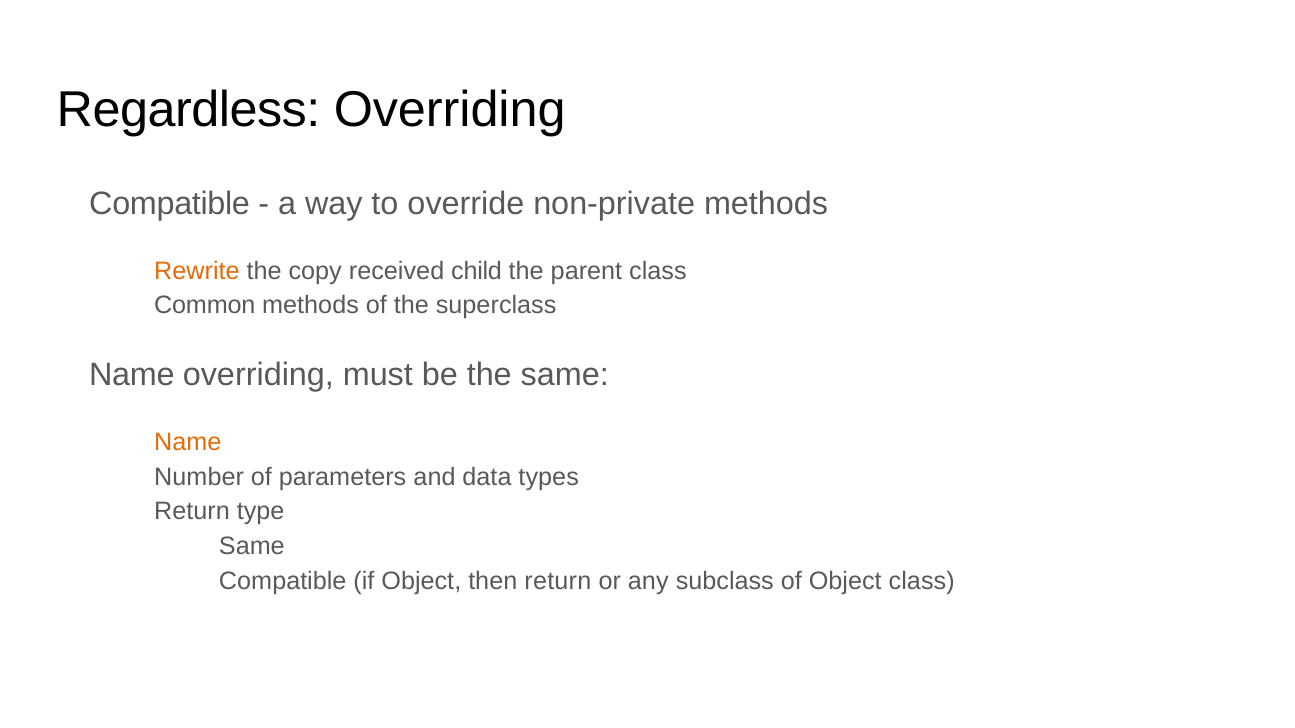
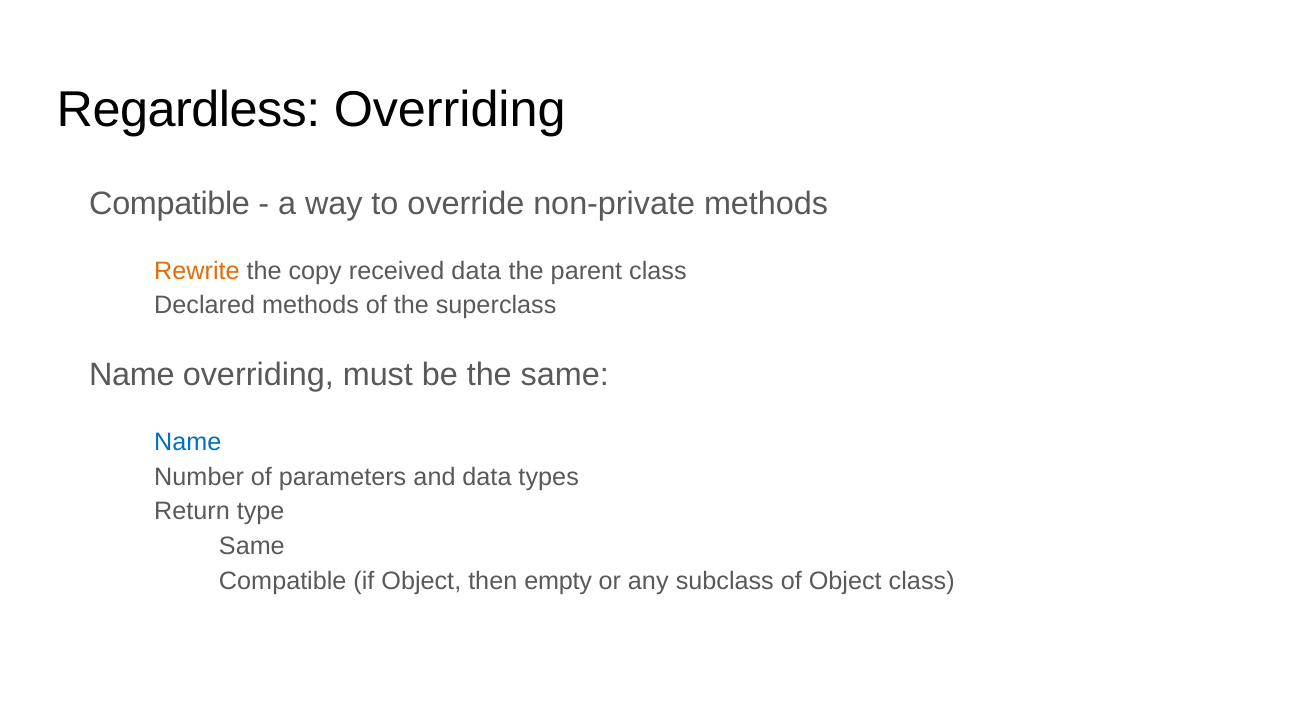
received child: child -> data (476, 271)
Common: Common -> Declared (205, 306)
Name colour: orange -> blue (188, 443)
then return: return -> empty (558, 581)
